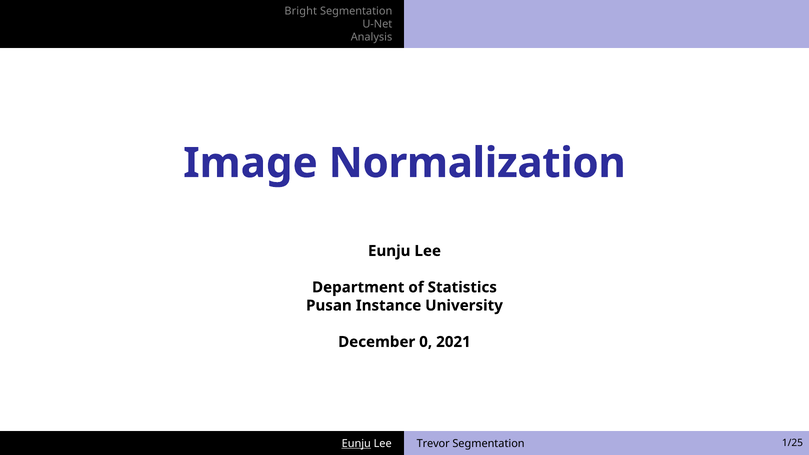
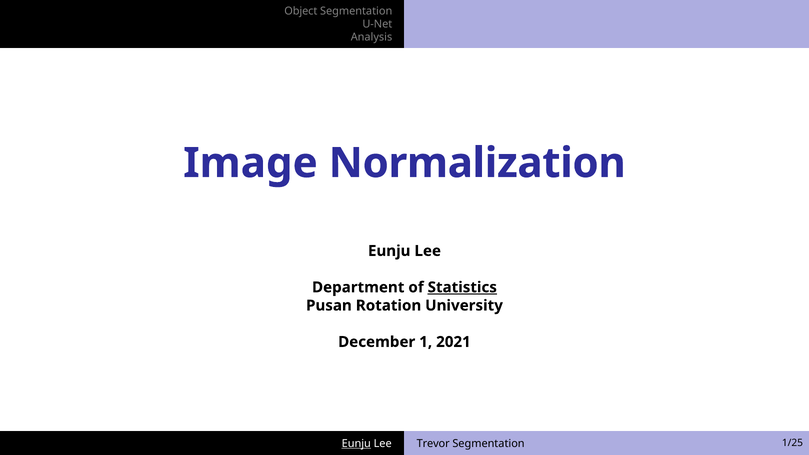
Bright: Bright -> Object (301, 11)
Statistics underline: none -> present (462, 287)
Instance: Instance -> Rotation (389, 306)
0: 0 -> 1 (426, 342)
